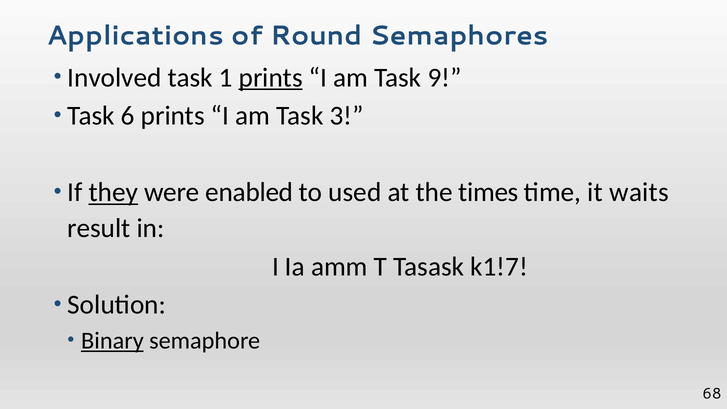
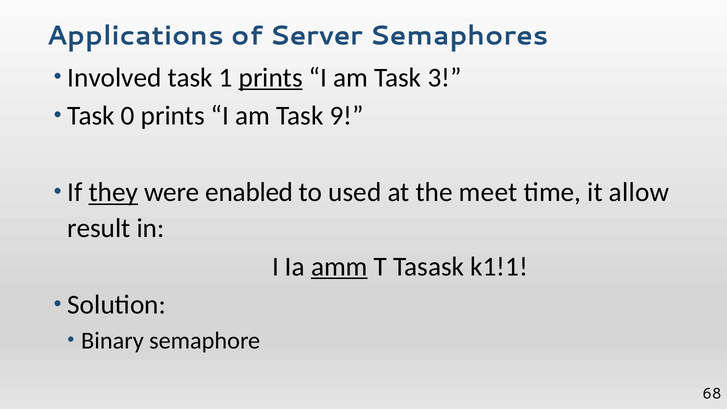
Round: Round -> Server (316, 36)
9: 9 -> 3 (445, 78)
6: 6 -> 0 (128, 116)
3: 3 -> 9 (347, 116)
times: times -> meet (488, 192)
waits: waits -> allow (639, 192)
amm underline: none -> present (339, 267)
k1!7: k1!7 -> k1!1 (499, 267)
Binary underline: present -> none (112, 341)
